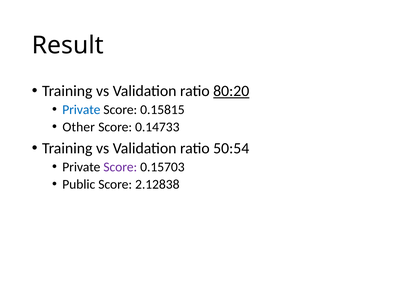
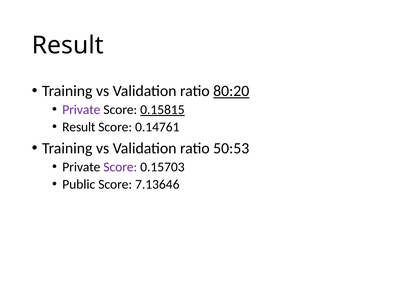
Private colour: blue -> purple (81, 110)
0.15815 underline: none -> present (162, 110)
Other: Other -> Result (79, 127)
0.14733: 0.14733 -> 0.14761 (157, 127)
50:54: 50:54 -> 50:53 (231, 149)
2.12838: 2.12838 -> 7.13646 (157, 185)
